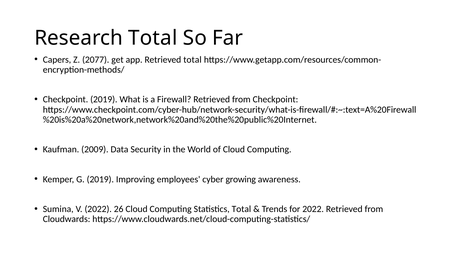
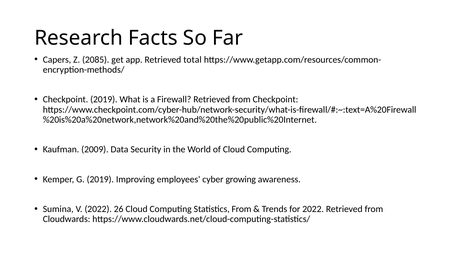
Research Total: Total -> Facts (153, 38)
2077: 2077 -> 2085 (96, 60)
Statistics Total: Total -> From (241, 209)
